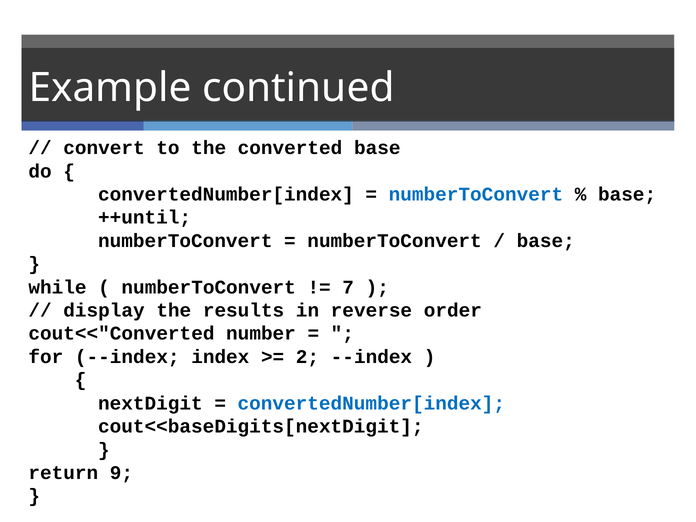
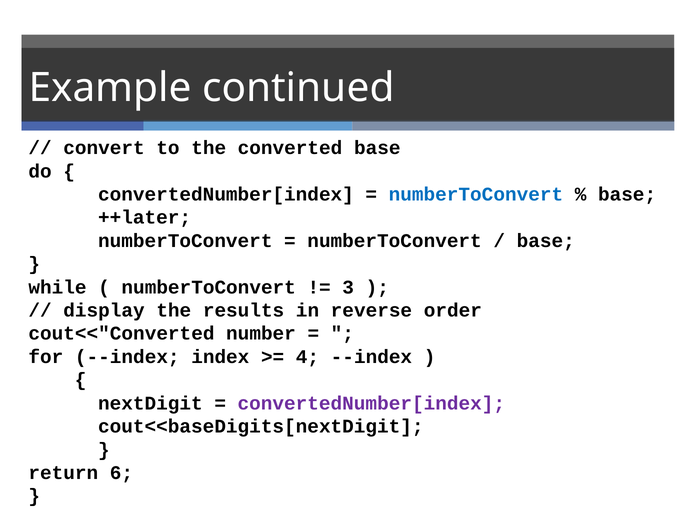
++until: ++until -> ++later (145, 218)
7: 7 -> 3 (348, 287)
2: 2 -> 4 (307, 357)
convertedNumber[index colour: blue -> purple (371, 403)
9: 9 -> 6 (121, 473)
